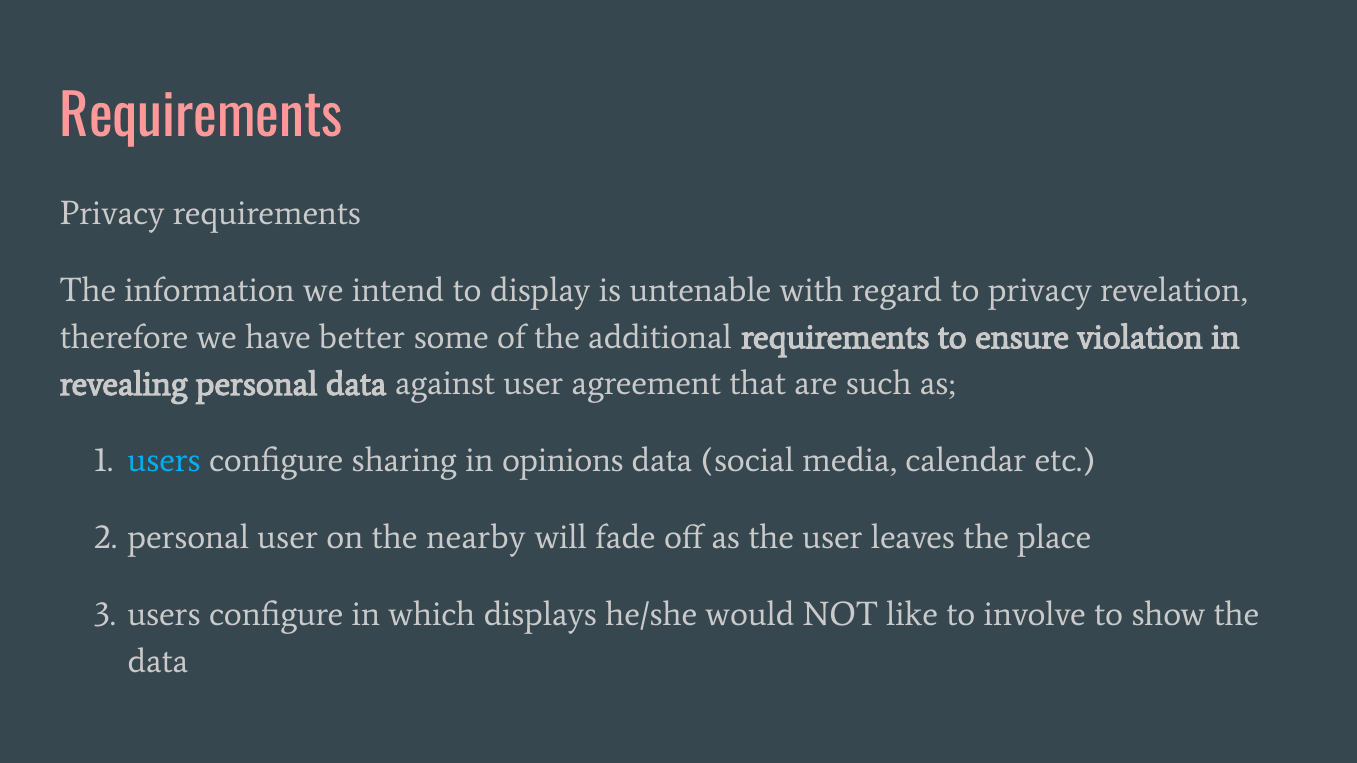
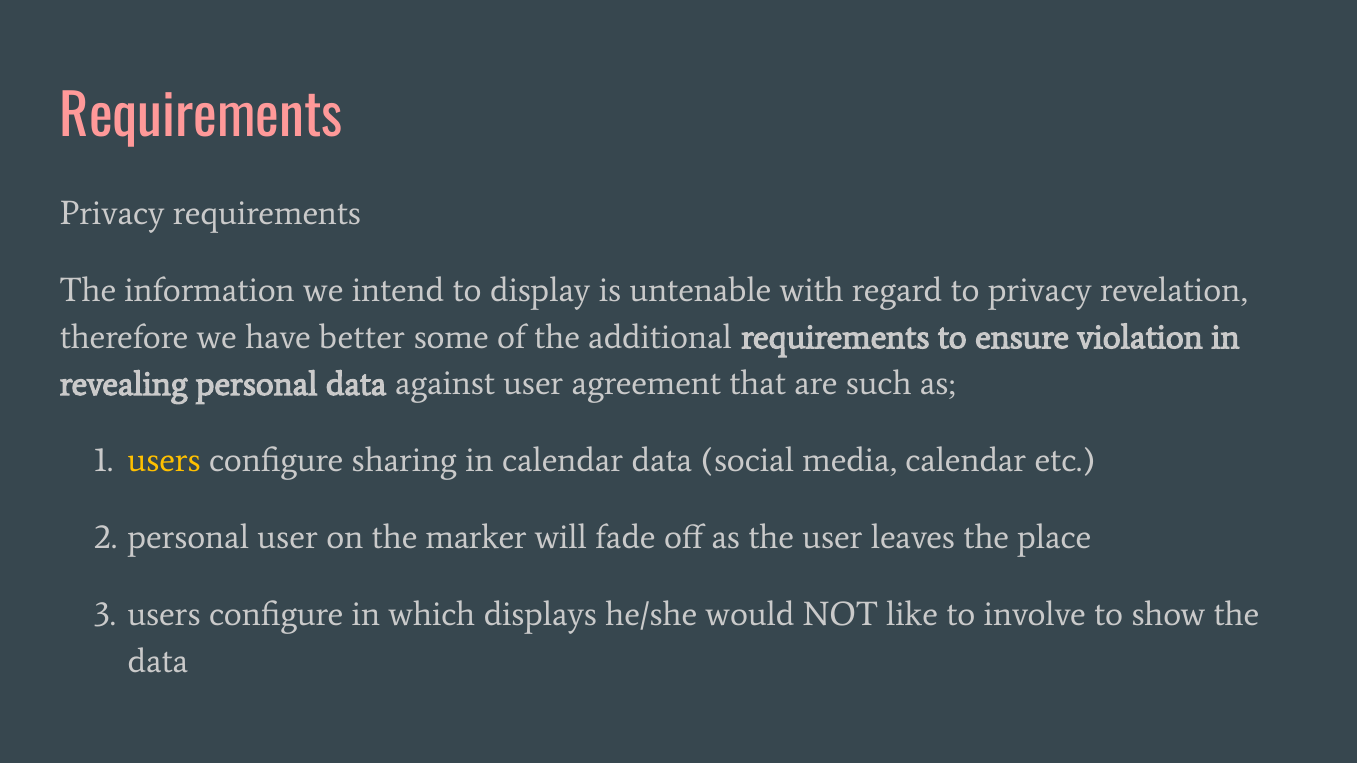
users colour: light blue -> yellow (164, 461)
in opinions: opinions -> calendar (563, 461)
nearby: nearby -> marker (476, 538)
